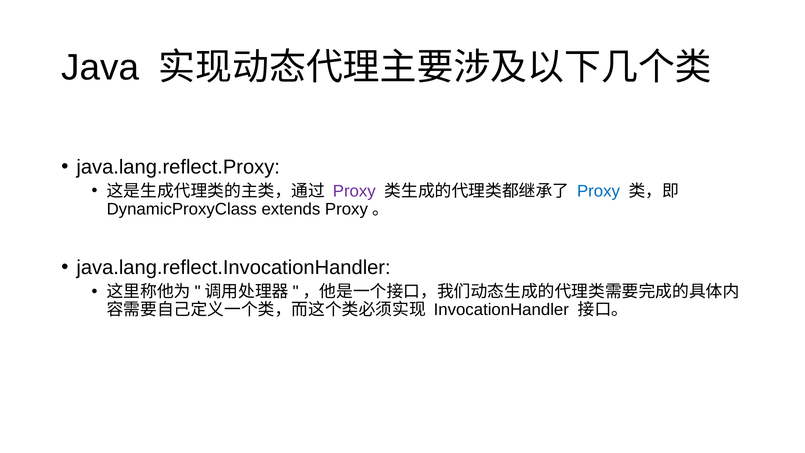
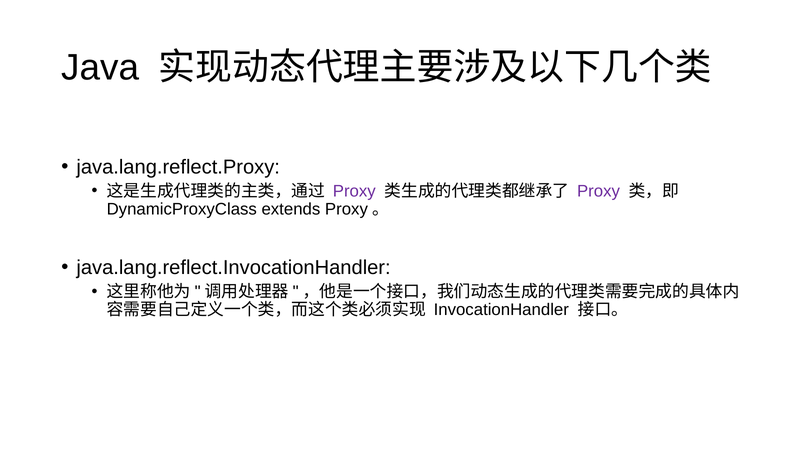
Proxy colour: blue -> purple (598, 191)
